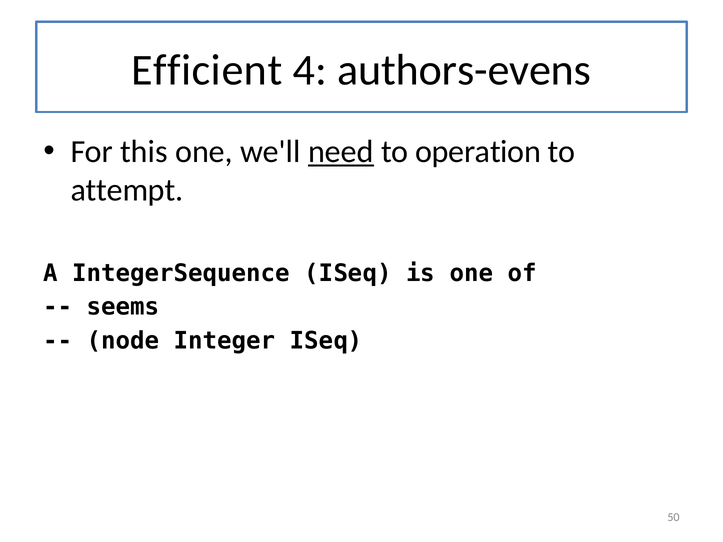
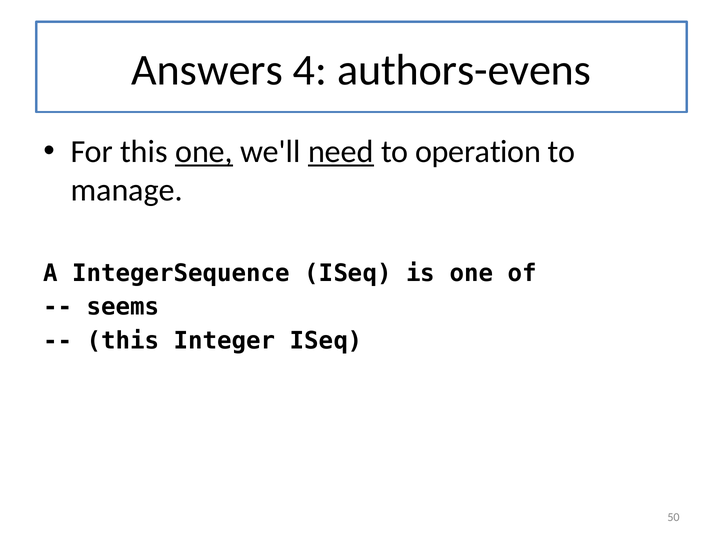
Efficient: Efficient -> Answers (207, 70)
one underline: none -> present (204, 152)
attempt: attempt -> manage (127, 190)
node: node -> this (123, 341)
